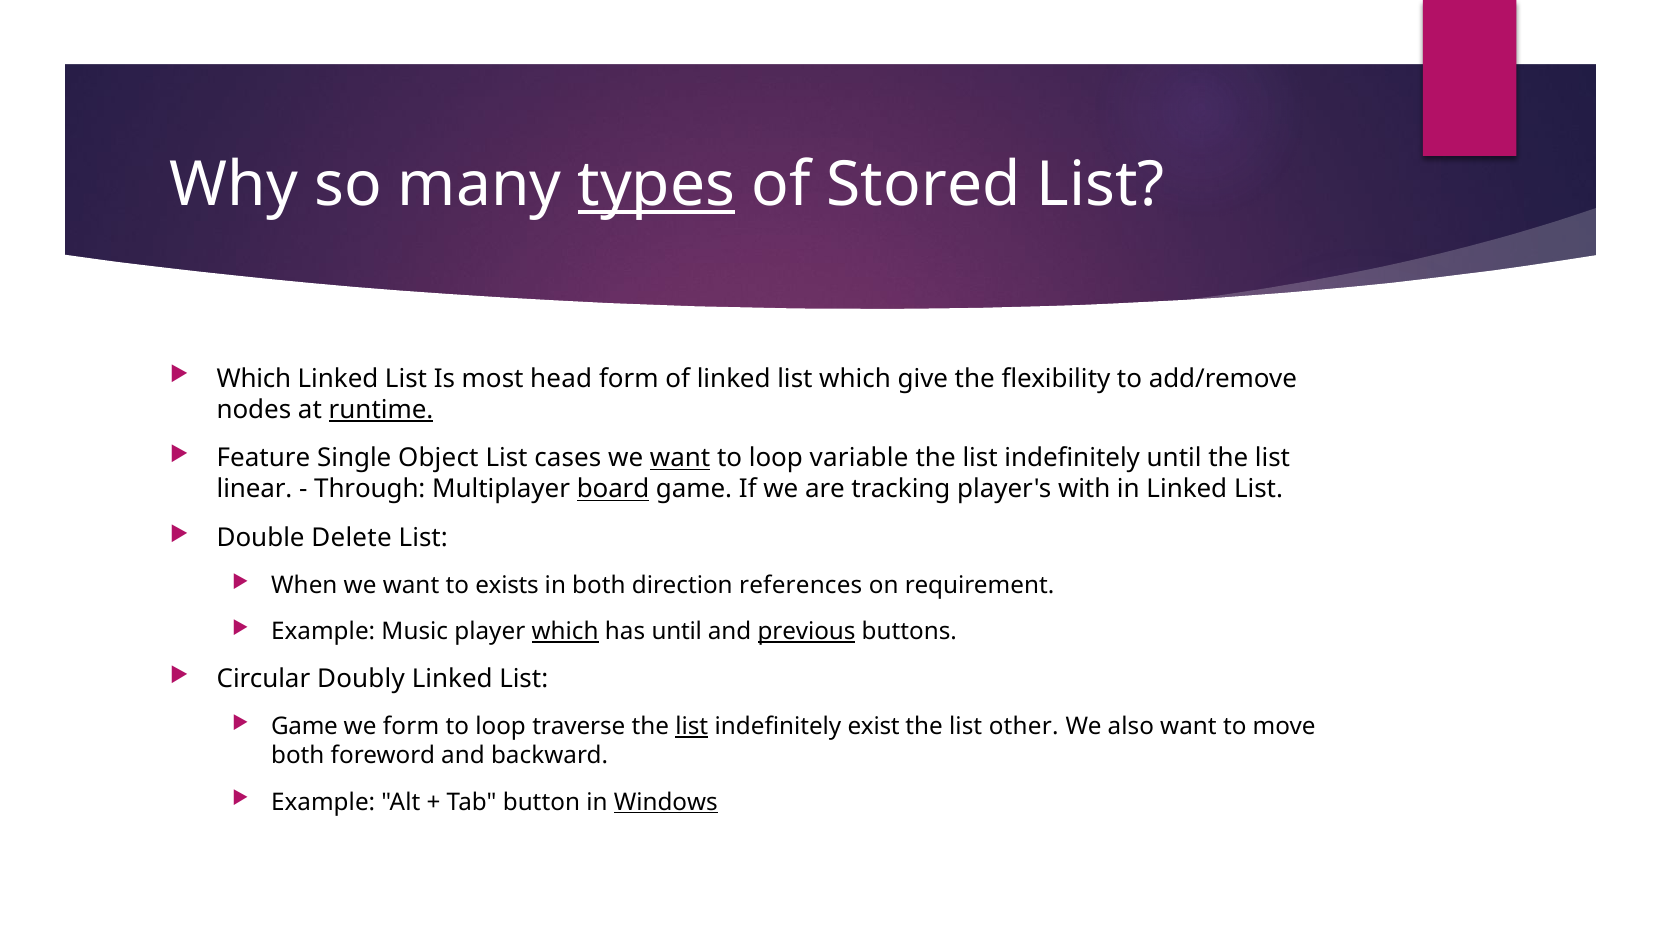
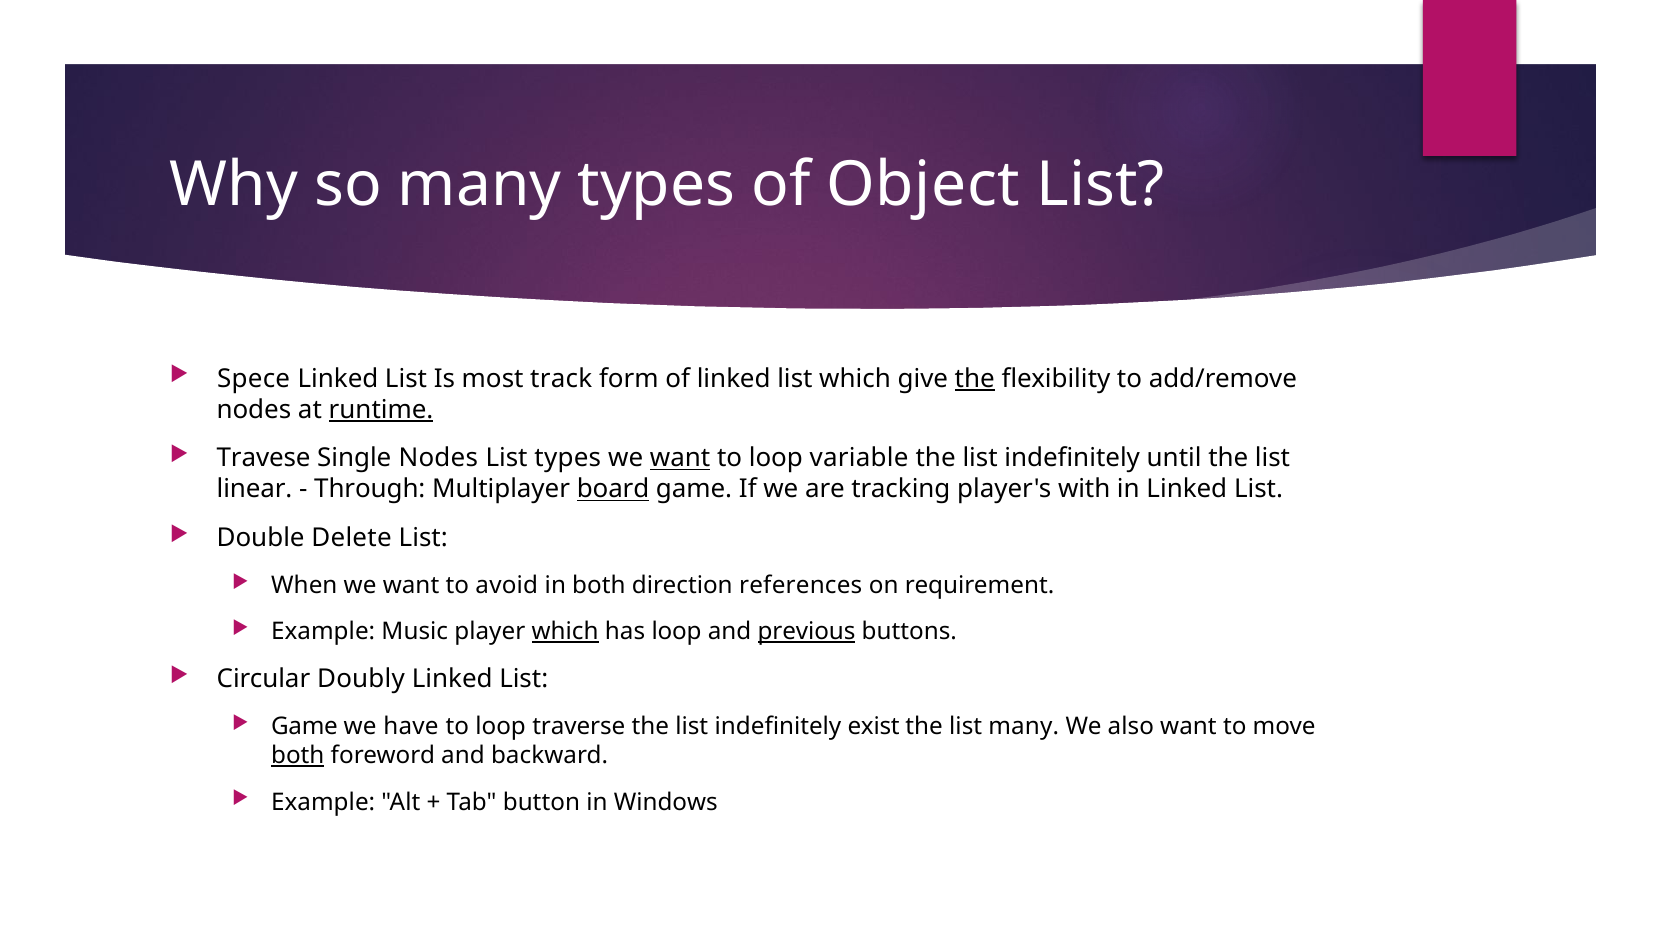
types underline: present -> none (656, 185)
Stored: Stored -> Object (923, 185)
Which: Which -> Spece (254, 379)
head: head -> track (561, 379)
the underline: none -> present (975, 379)
Feature: Feature -> Travese (264, 458)
Single Object: Object -> Nodes (438, 458)
List cases: cases -> types (568, 458)
exists: exists -> avoid (507, 585)
has until: until -> loop (677, 632)
we form: form -> have (411, 726)
list underline: present -> none (692, 726)
list other: other -> many (1024, 726)
both underline: none -> present (298, 756)
Windows underline: present -> none (666, 802)
